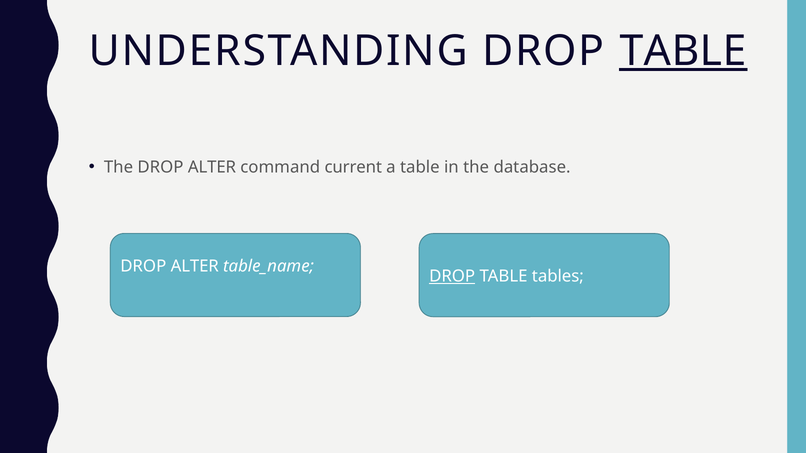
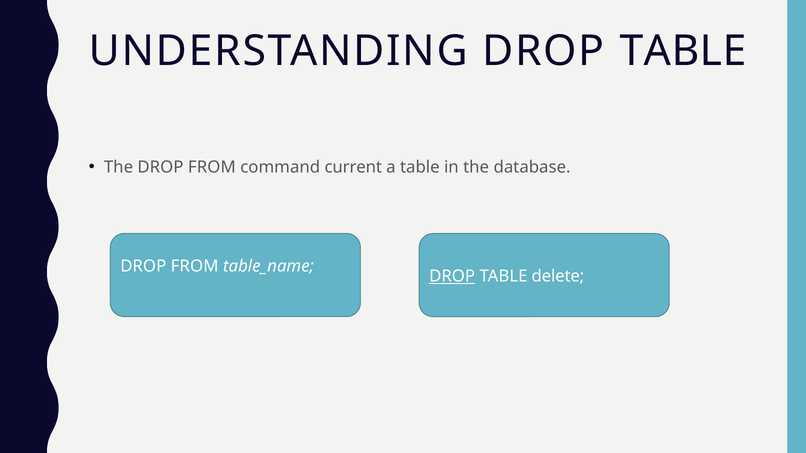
TABLE underline: present -> none (683, 51)
The DROP ALTER: ALTER -> FROM (212, 167)
ALTER: ALTER -> FROM (195, 266)
tables: tables -> delete (558, 277)
